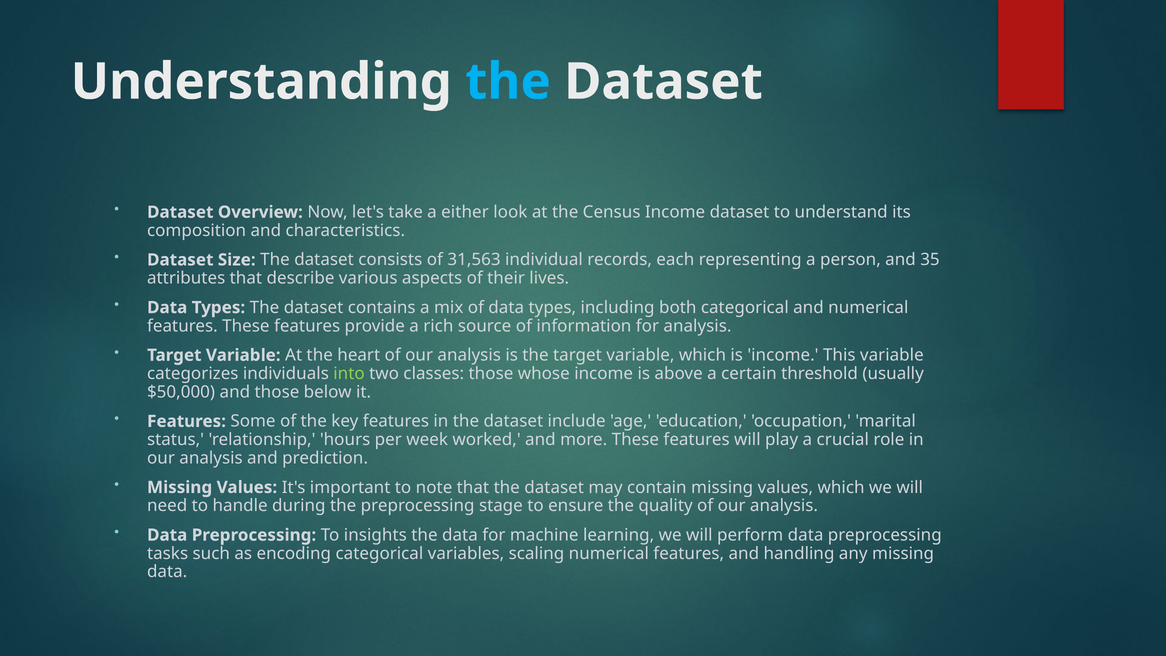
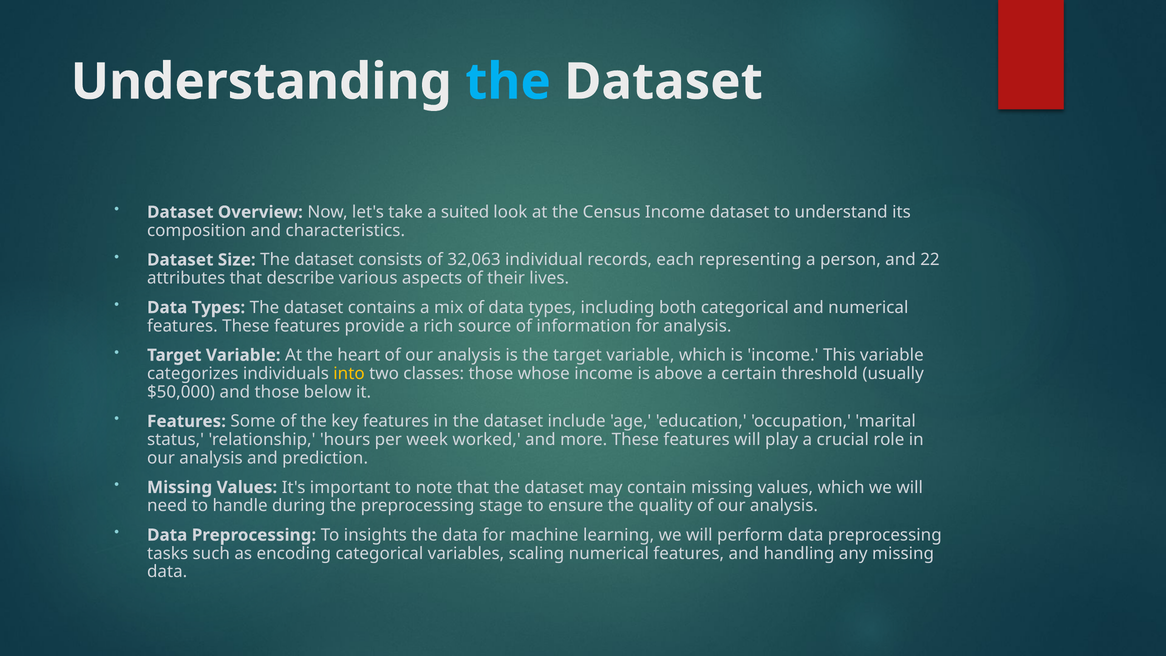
either: either -> suited (465, 212)
31,563: 31,563 -> 32,063 (474, 260)
35: 35 -> 22 (930, 260)
into colour: light green -> yellow (349, 374)
